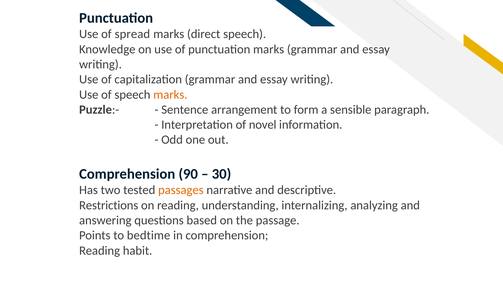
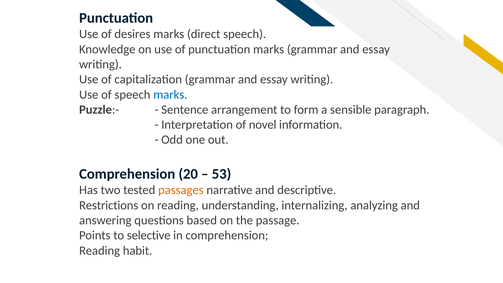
spread: spread -> desires (132, 34)
marks colour: orange -> blue (170, 95)
90: 90 -> 20 (188, 174)
30: 30 -> 53 (222, 174)
bedtime: bedtime -> selective (149, 235)
